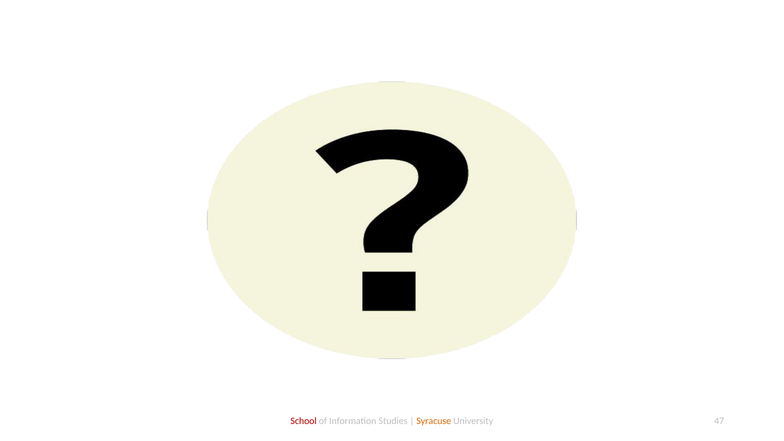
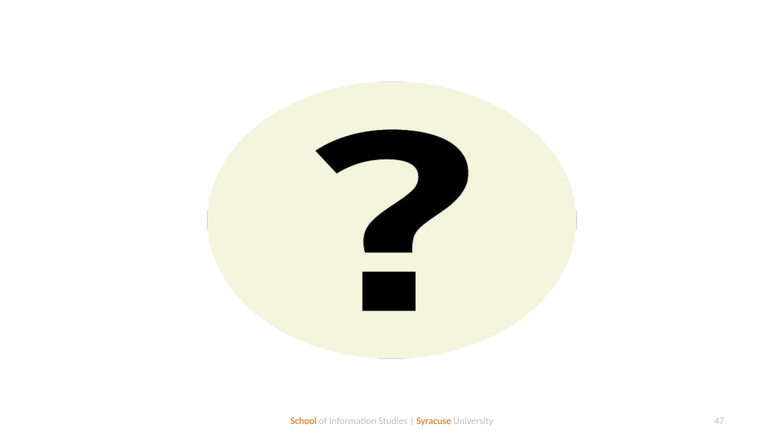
School colour: red -> orange (304, 421)
